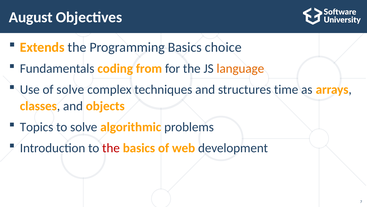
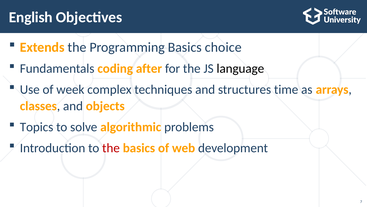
August: August -> English (31, 17)
from: from -> after (149, 68)
language colour: orange -> black (240, 68)
of solve: solve -> week (70, 89)
